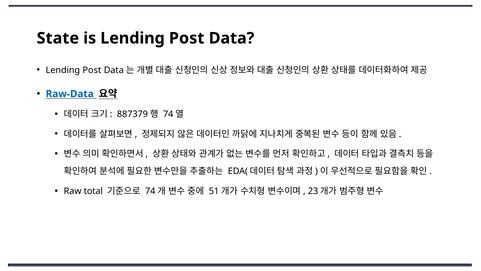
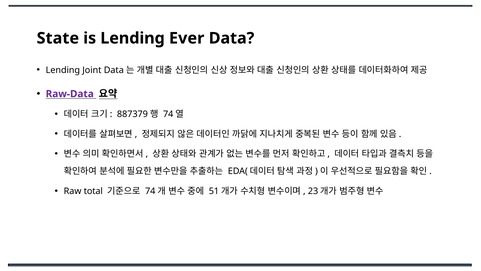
is Lending Post: Post -> Ever (187, 38)
Post: Post -> Joint (92, 70)
Raw-Data colour: blue -> purple (70, 94)
